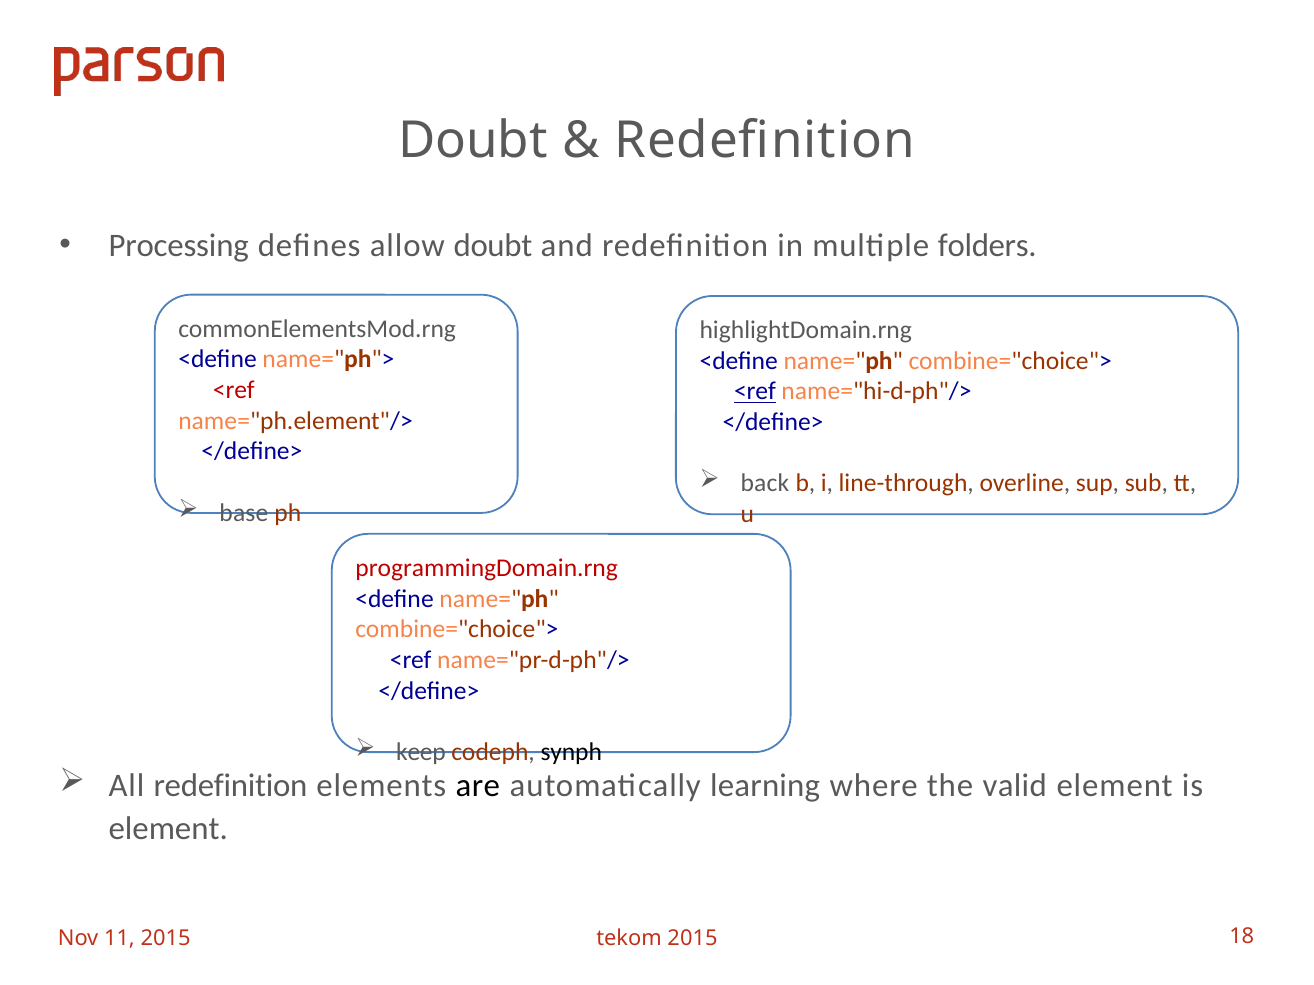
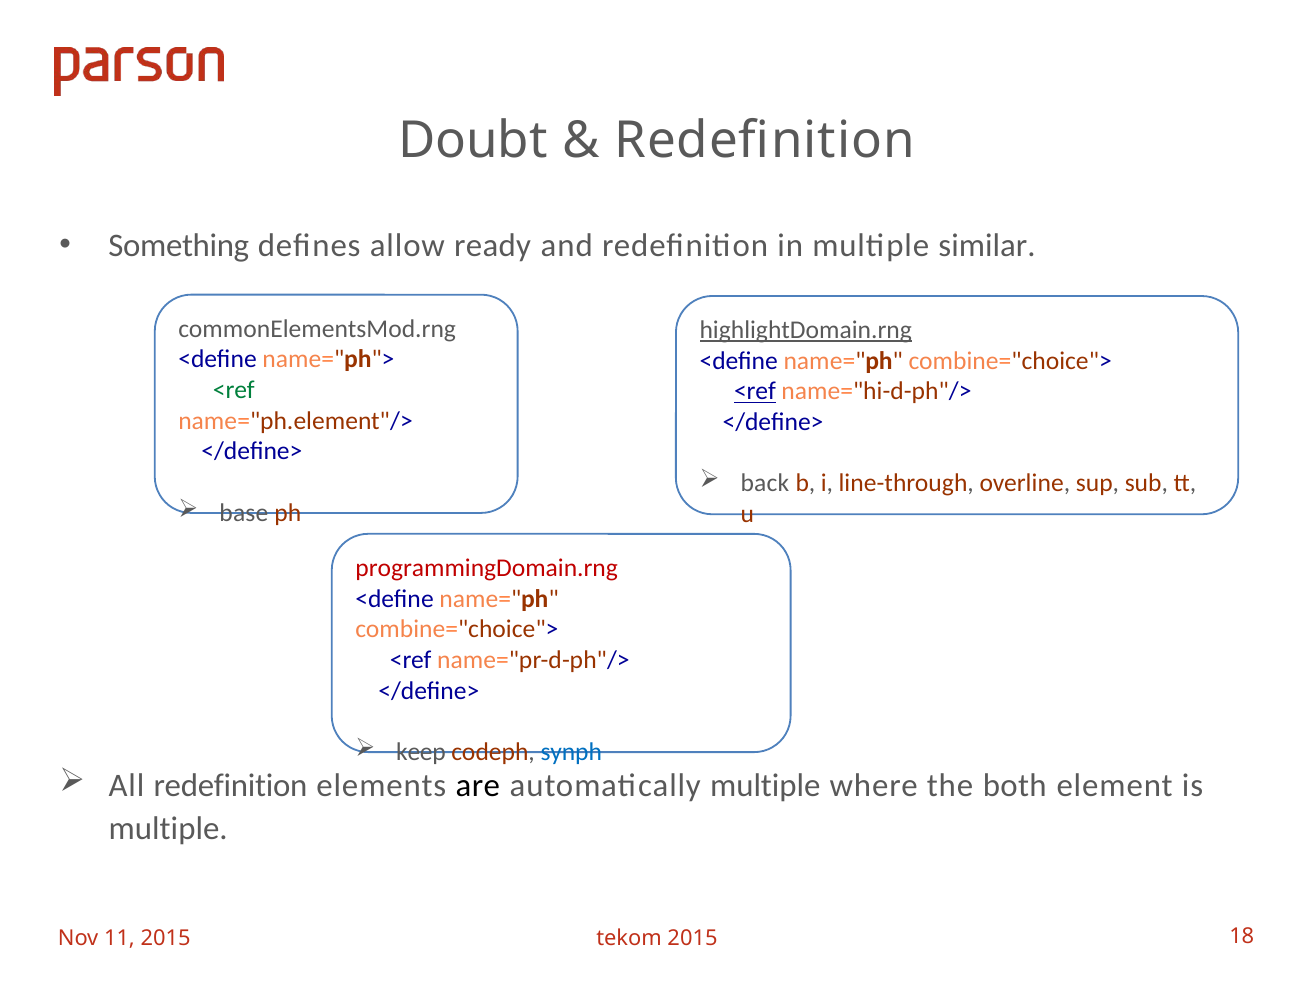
Processing: Processing -> Something (179, 245)
allow doubt: doubt -> ready (493, 245)
folders: folders -> similar (987, 245)
highlightDomain.rng underline: none -> present (806, 330)
<ref colour: red -> green (234, 390)
synph colour: black -> blue (571, 752)
automatically learning: learning -> multiple (765, 786)
valid: valid -> both (1015, 786)
element: element -> multiple (168, 829)
